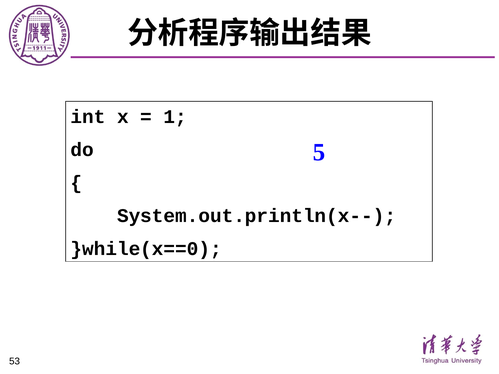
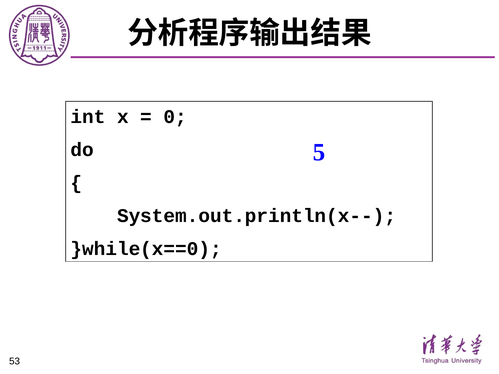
1: 1 -> 0 (175, 117)
